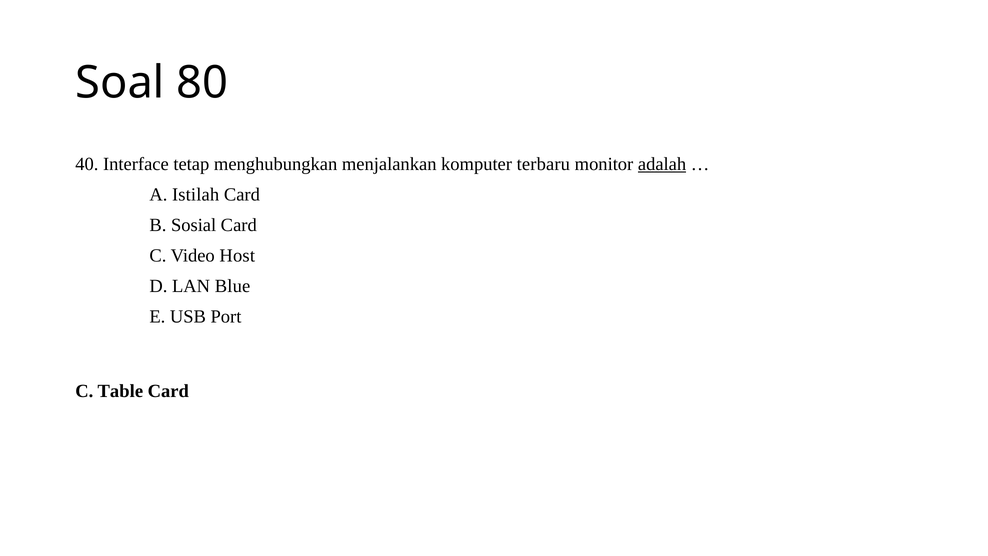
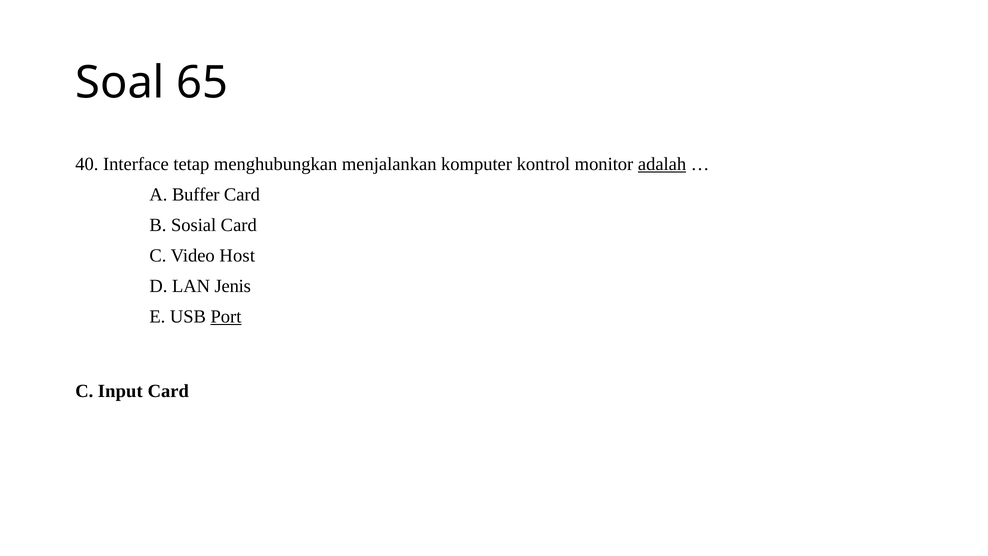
80: 80 -> 65 (202, 83)
terbaru: terbaru -> kontrol (543, 164)
Istilah: Istilah -> Buffer (196, 195)
Blue: Blue -> Jenis (233, 286)
Port underline: none -> present (226, 316)
Table: Table -> Input (120, 391)
